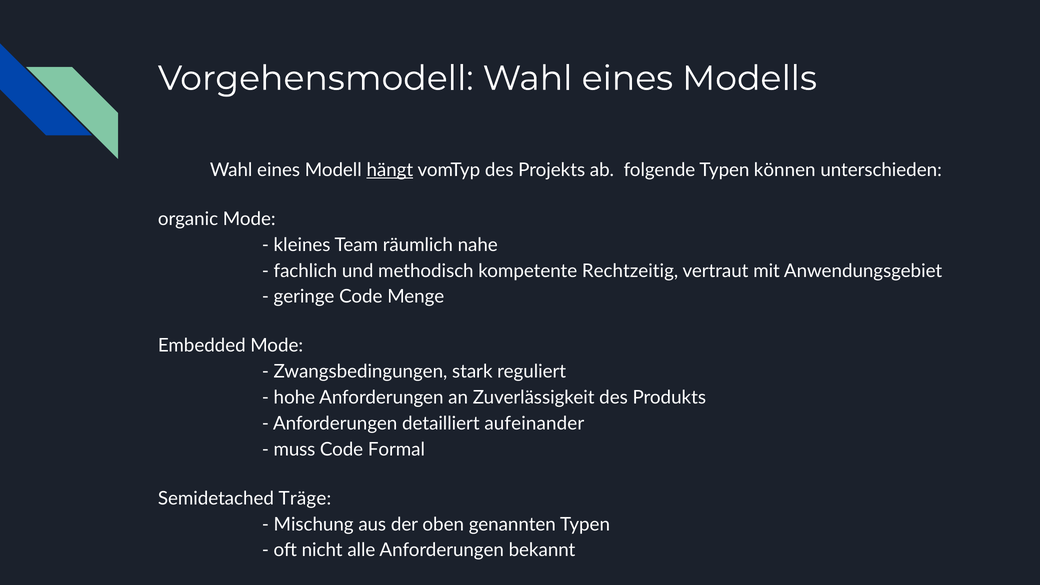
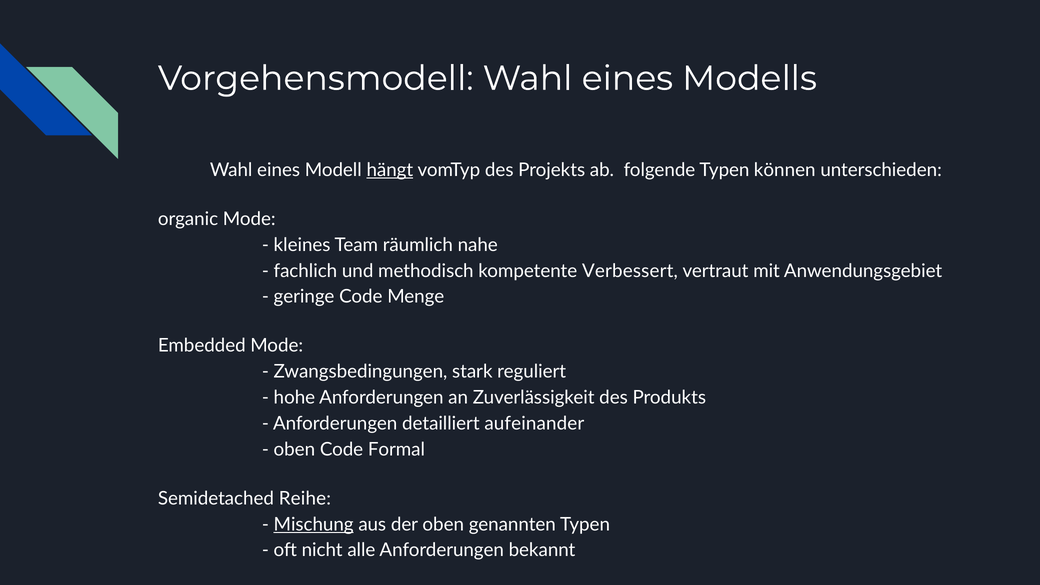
Rechtzeitig: Rechtzeitig -> Verbessert (630, 271)
muss: muss -> oben (294, 449)
Träge: Träge -> Reihe (305, 498)
Mischung underline: none -> present (314, 524)
